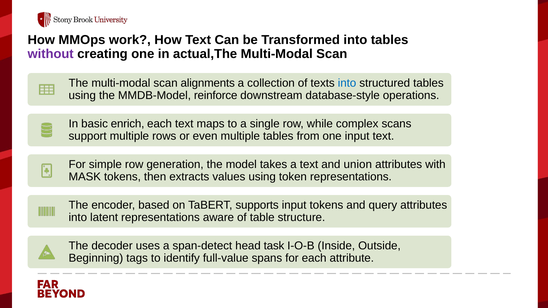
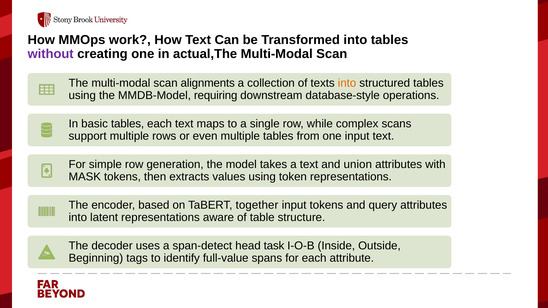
into colour: blue -> orange (347, 83)
reinforce: reinforce -> requiring (216, 95)
basic enrich: enrich -> tables (128, 124)
supports: supports -> together (257, 205)
